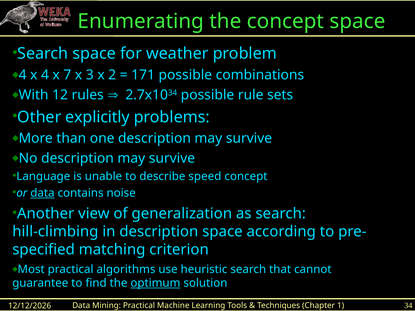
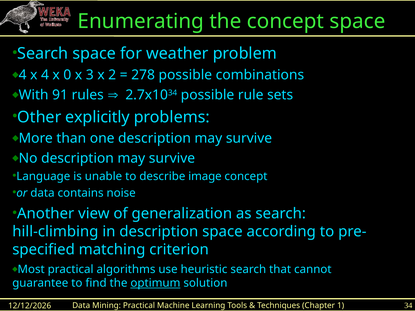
7: 7 -> 0 (67, 75)
171: 171 -> 278 (143, 75)
12: 12 -> 91 (60, 95)
speed: speed -> image (205, 176)
data underline: present -> none (42, 193)
